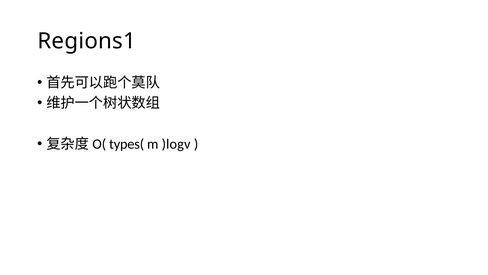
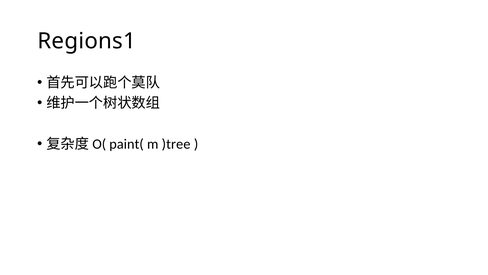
types(: types( -> paint( (127, 144)
)logv: )logv -> )tree (176, 144)
